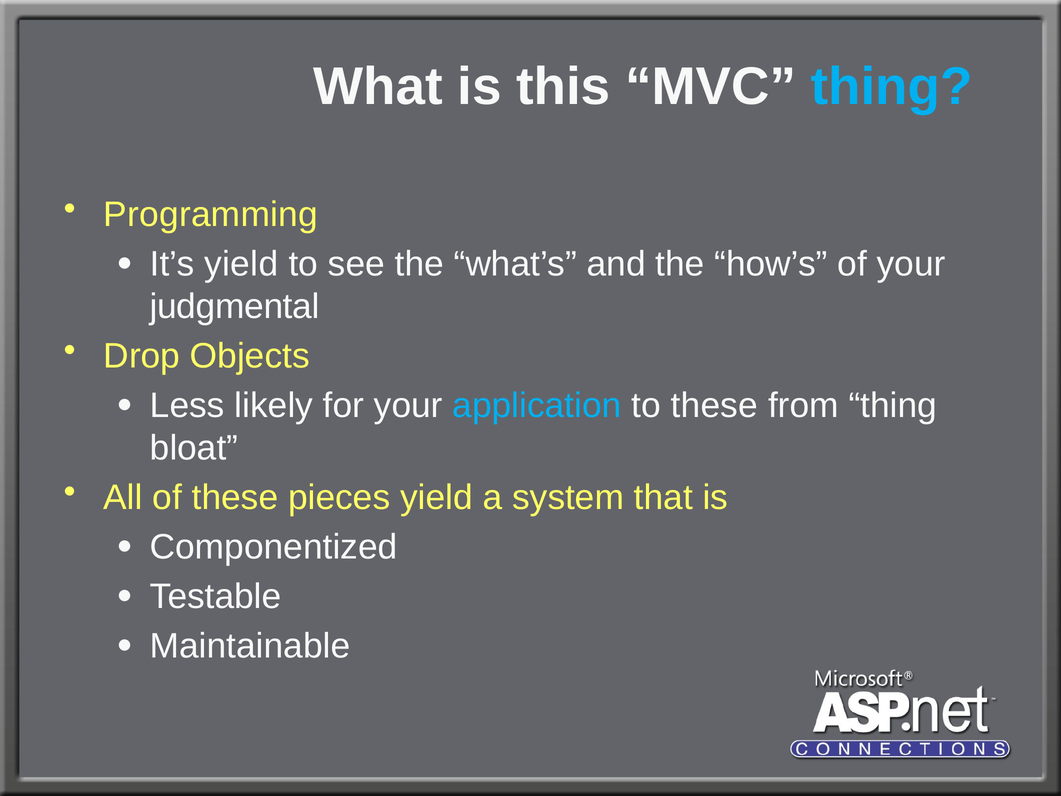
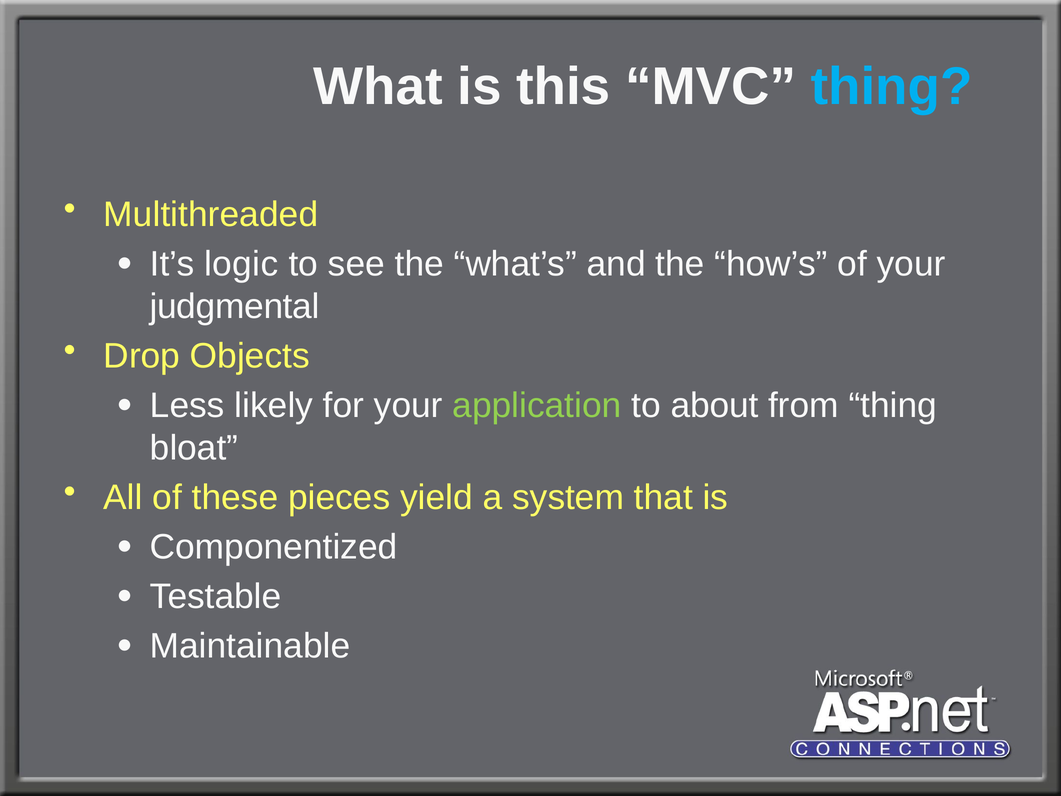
Programming: Programming -> Multithreaded (211, 215)
It’s yield: yield -> logic (241, 264)
application colour: light blue -> light green (537, 406)
to these: these -> about (715, 406)
